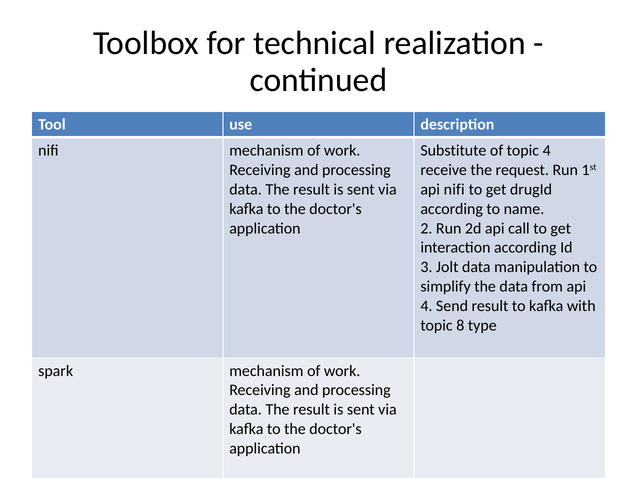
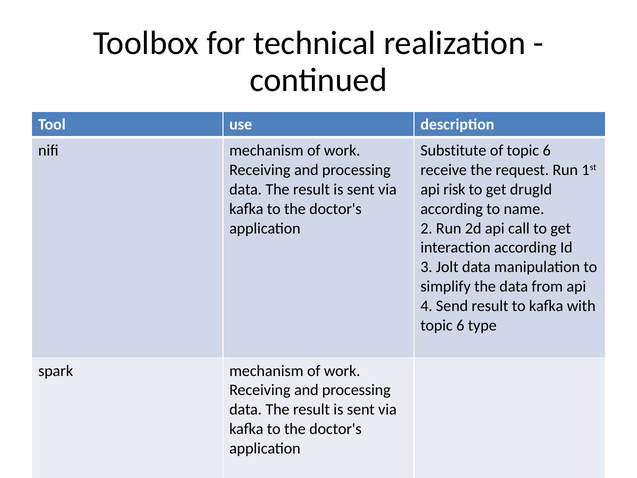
of topic 4: 4 -> 6 (547, 150)
api nifi: nifi -> risk (454, 189)
8: 8 -> 6 (460, 325)
